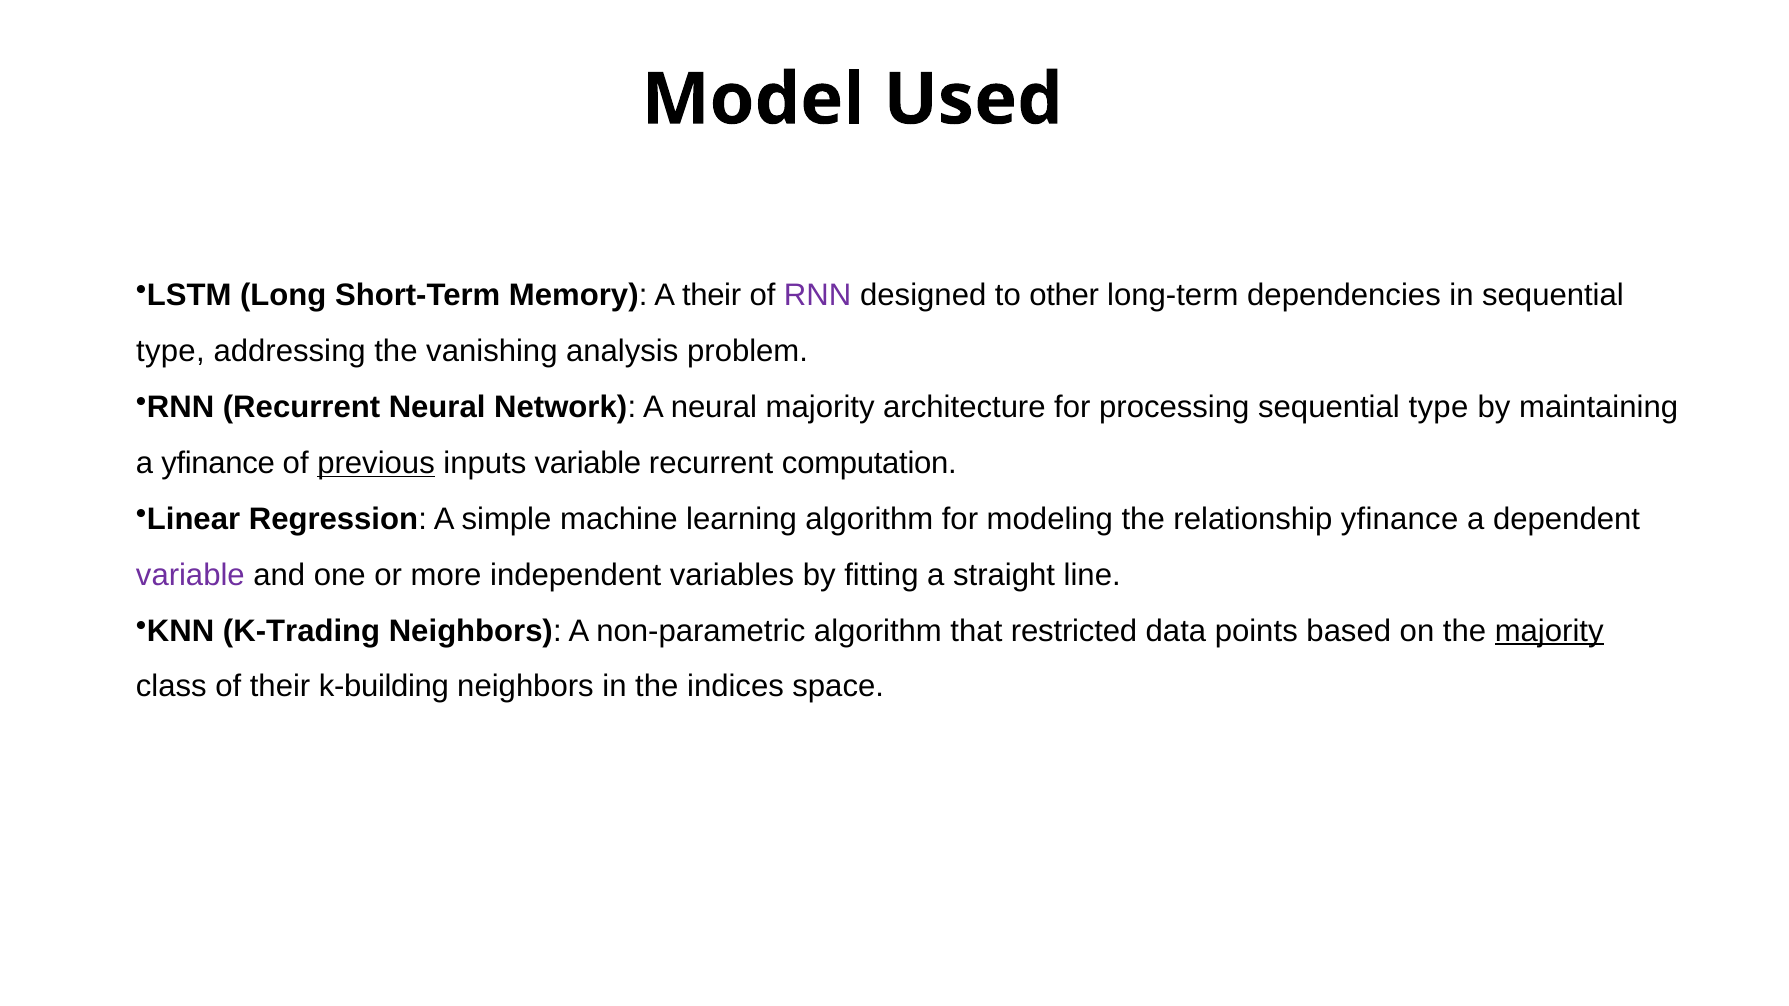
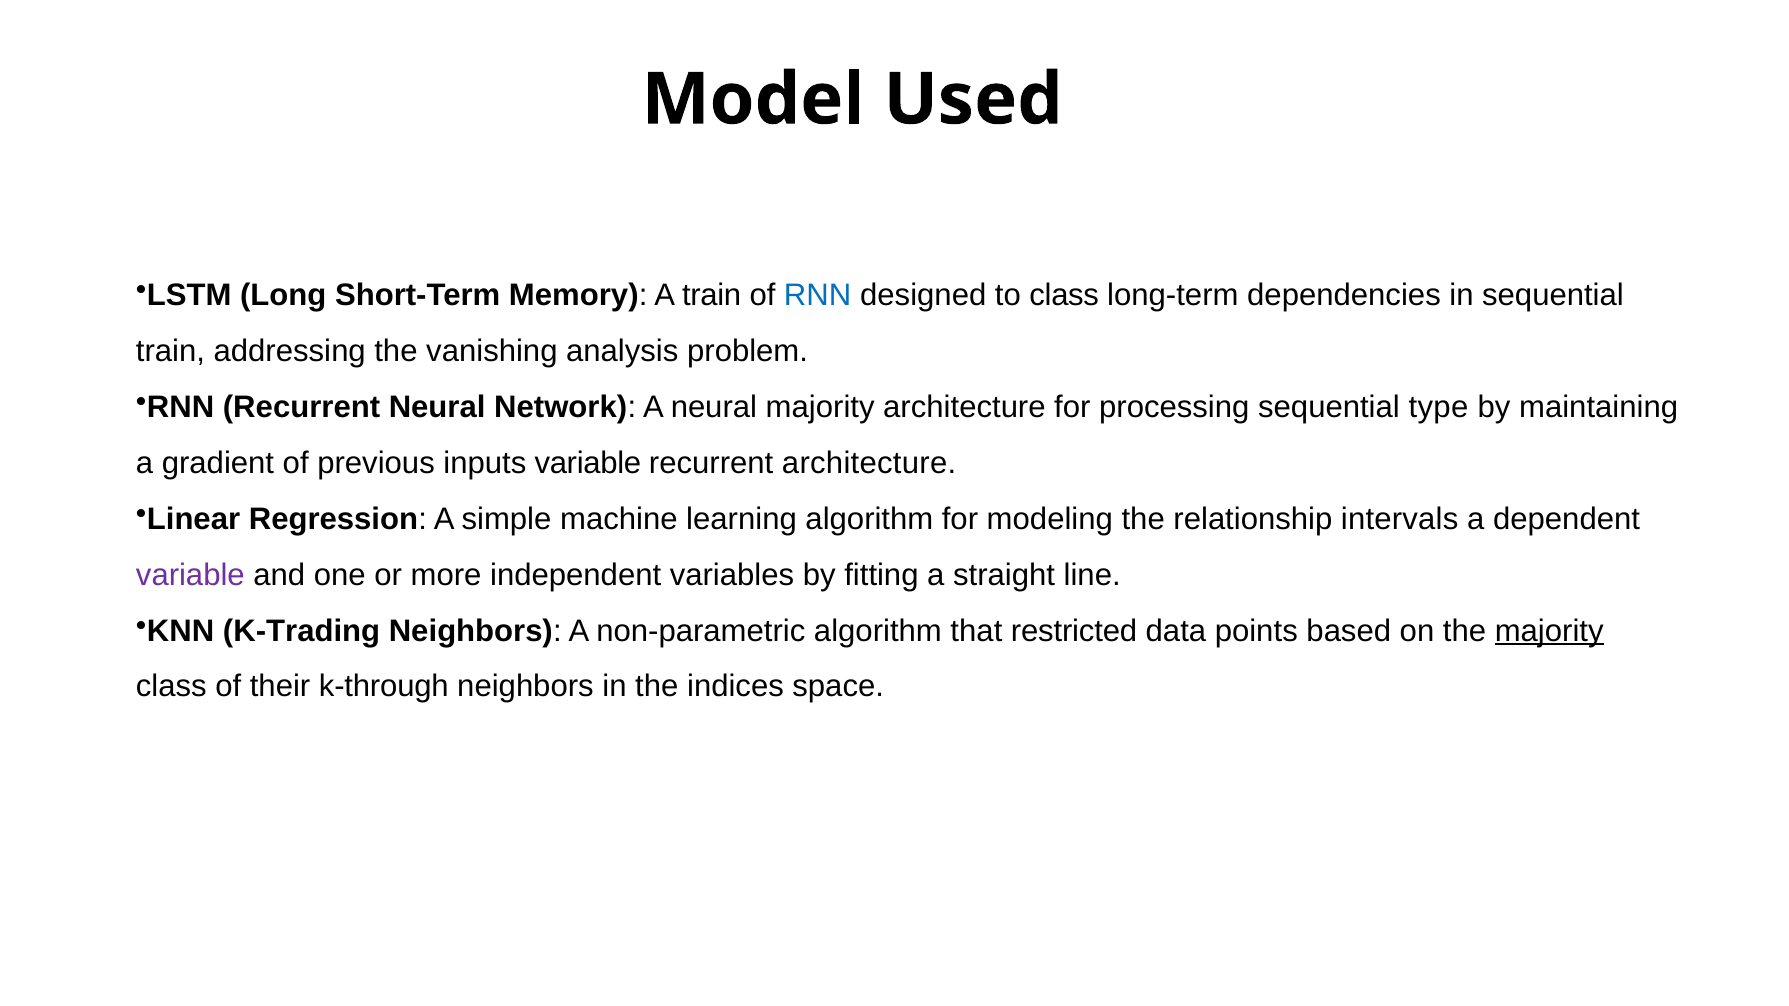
A their: their -> train (712, 296)
RNN colour: purple -> blue (818, 296)
to other: other -> class (1064, 296)
type: type -> train (171, 352)
a yfinance: yfinance -> gradient (218, 463)
previous underline: present -> none (376, 463)
recurrent computation: computation -> architecture (869, 463)
relationship yfinance: yfinance -> intervals (1400, 519)
k-building: k-building -> k-through (384, 687)
